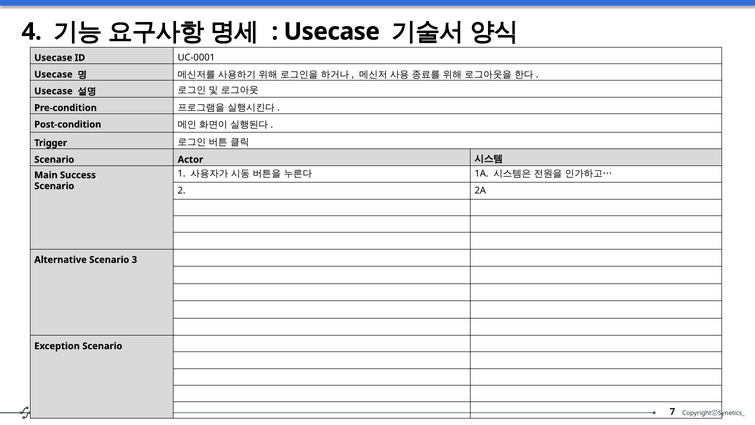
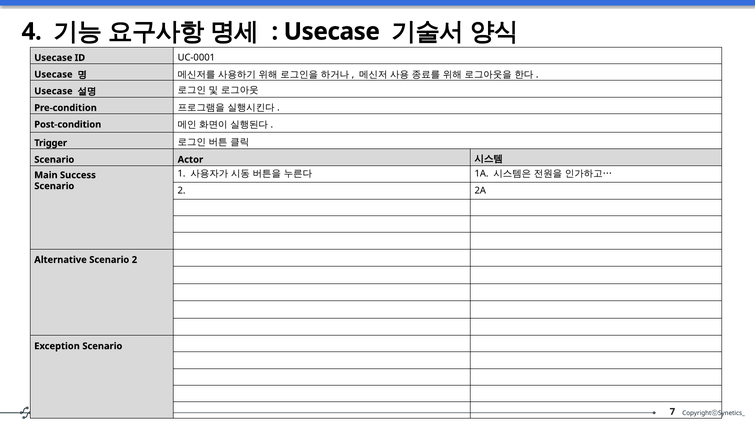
Scenario 3: 3 -> 2 (134, 260)
